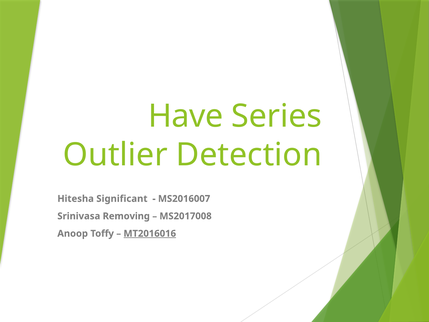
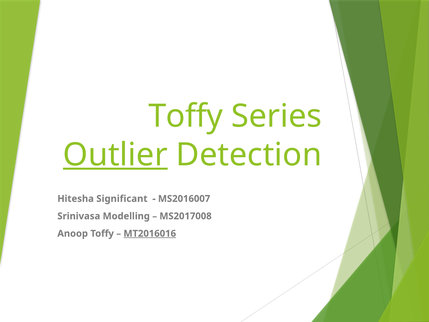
Have: Have -> Toffy (186, 116)
Outlier underline: none -> present (115, 155)
Removing: Removing -> Modelling (126, 216)
